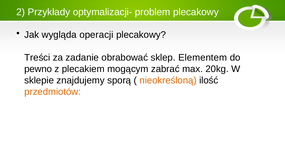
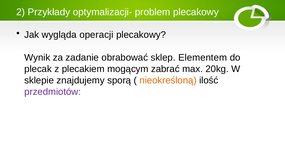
Treści: Treści -> Wynik (37, 58)
pewno: pewno -> plecak (38, 69)
przedmiotów colour: orange -> purple (53, 92)
